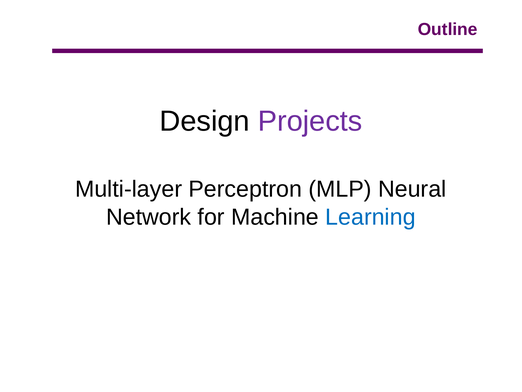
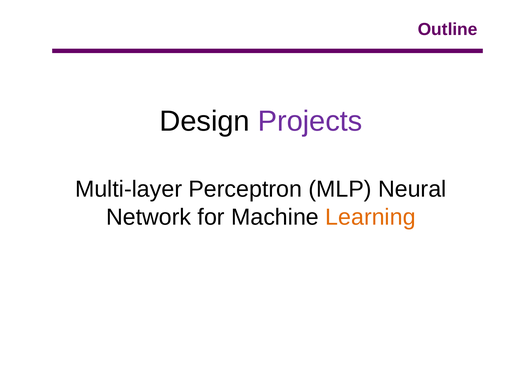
Learning colour: blue -> orange (370, 217)
